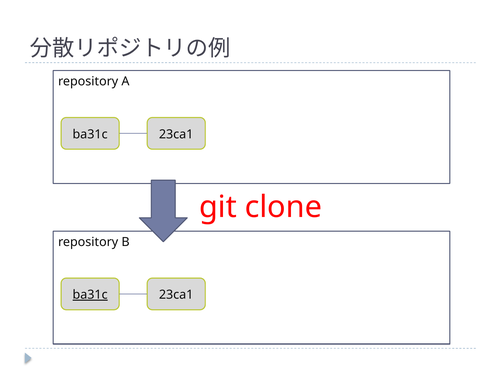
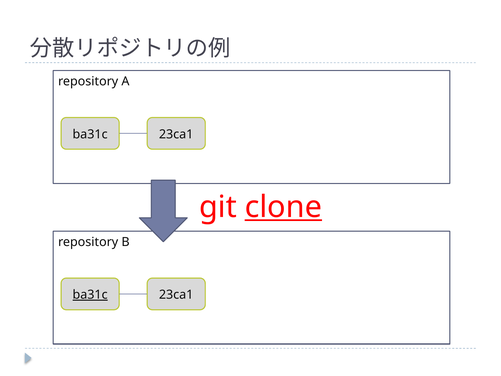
clone underline: none -> present (283, 207)
